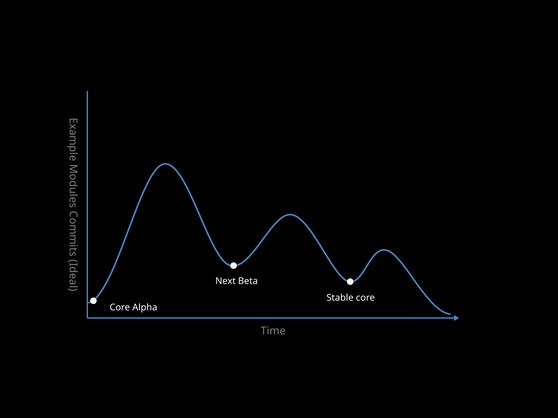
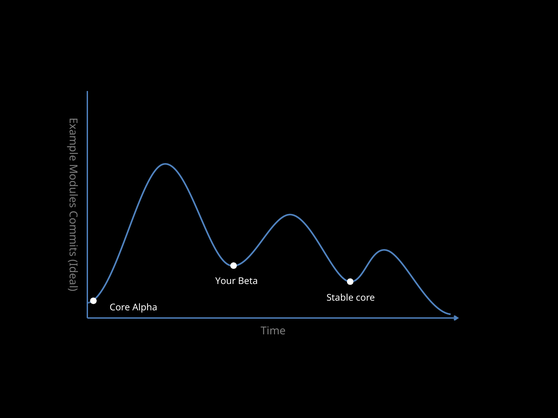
Next: Next -> Your (225, 281)
